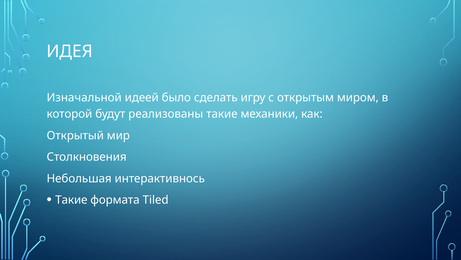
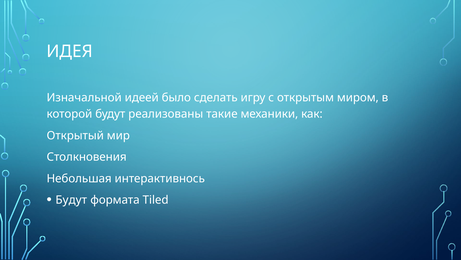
Такие: Такие -> Будут (71, 199)
